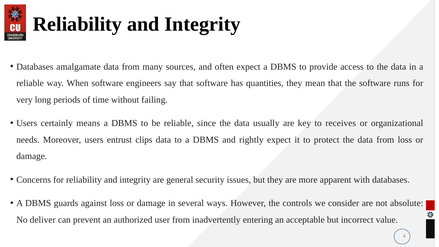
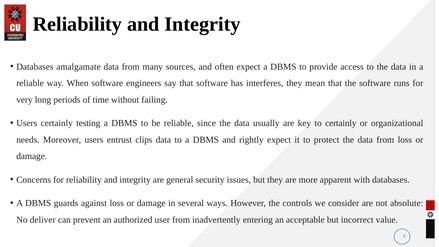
quantities: quantities -> interferes (265, 83)
means: means -> testing (88, 123)
to receives: receives -> certainly (341, 123)
